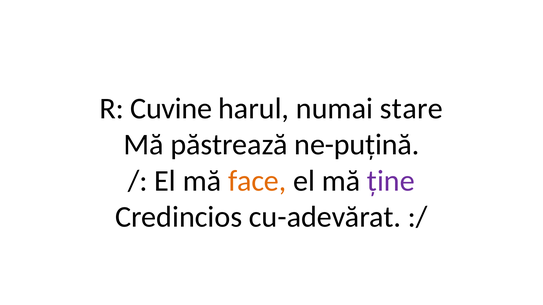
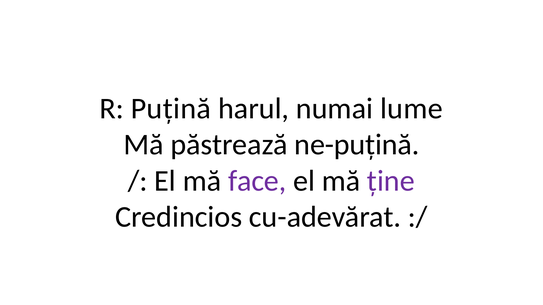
Cuvine: Cuvine -> Puțină (171, 109)
stare: stare -> lume (411, 109)
face colour: orange -> purple (257, 181)
